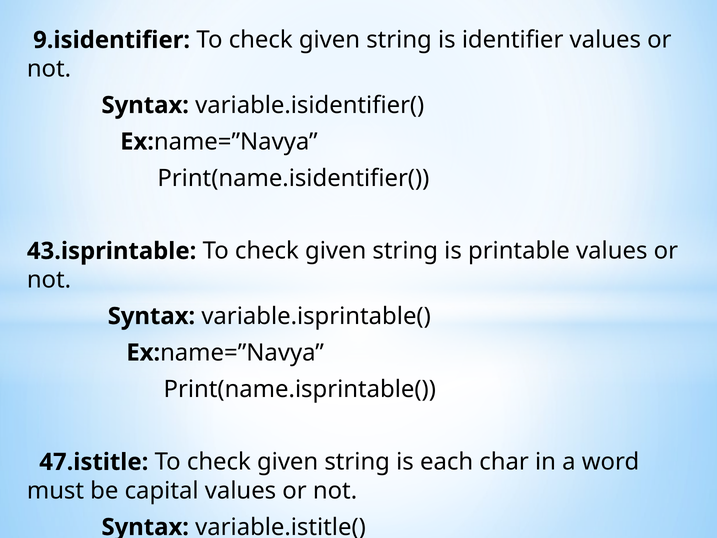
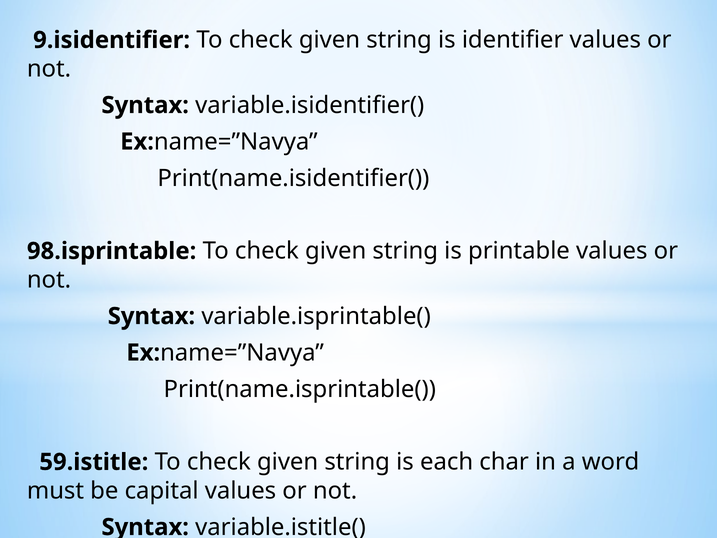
43.isprintable: 43.isprintable -> 98.isprintable (112, 251)
47.istitle: 47.istitle -> 59.istitle (94, 462)
